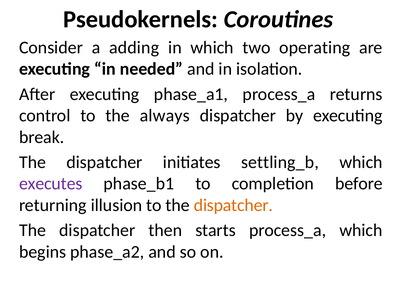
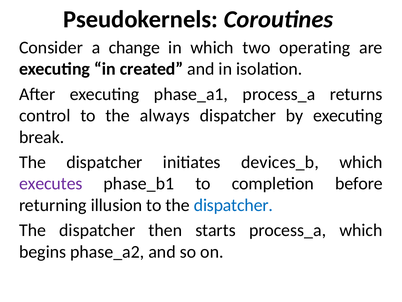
adding: adding -> change (134, 47)
needed: needed -> created (152, 69)
settling_b: settling_b -> devices_b (280, 162)
dispatcher colour: orange -> blue (233, 205)
